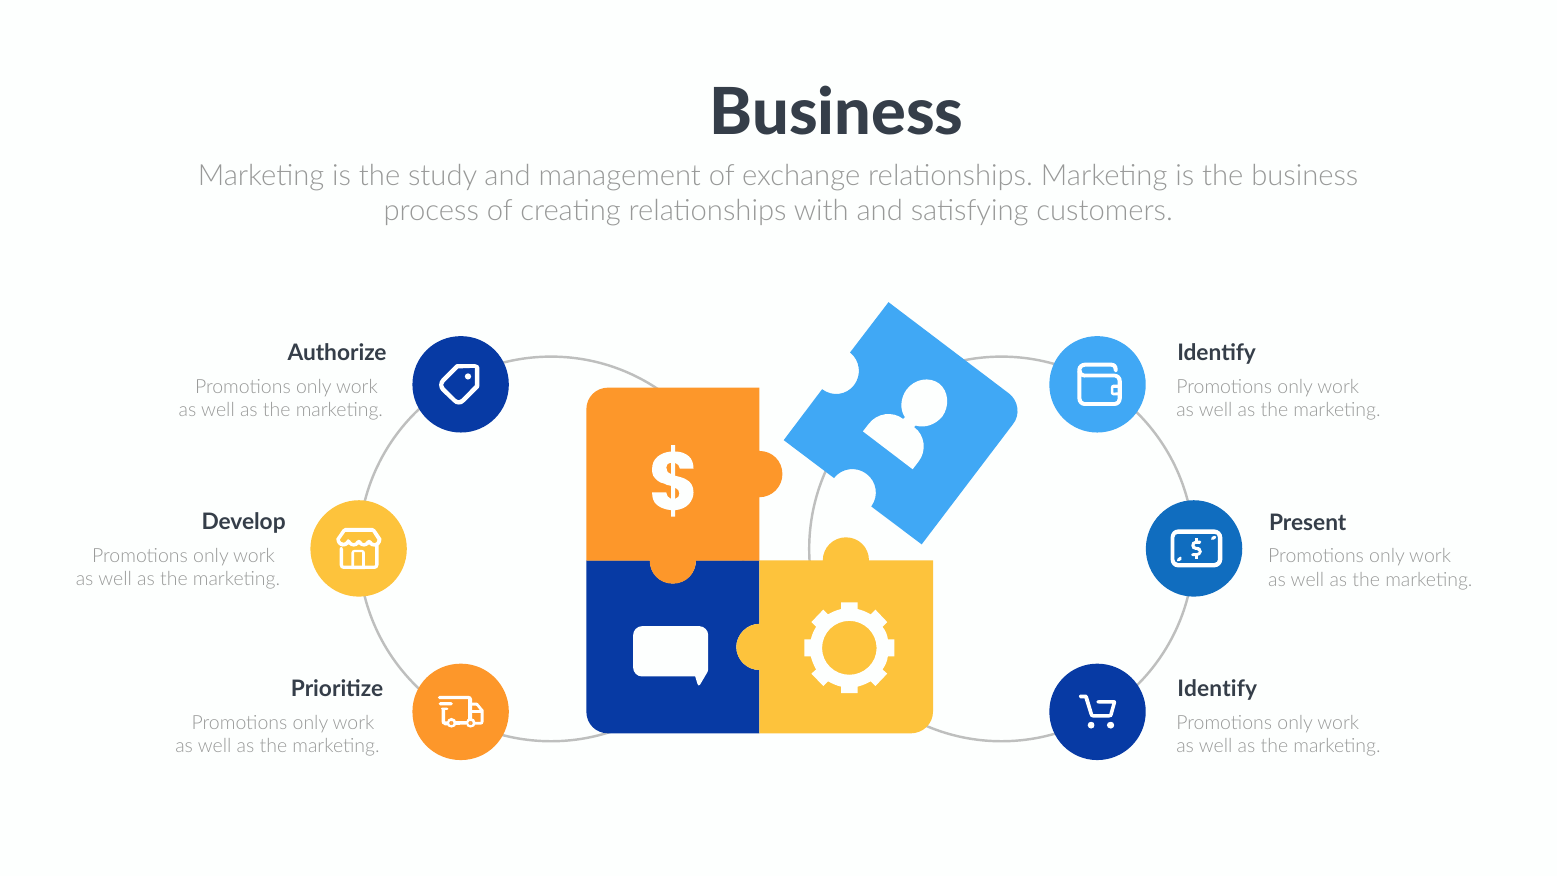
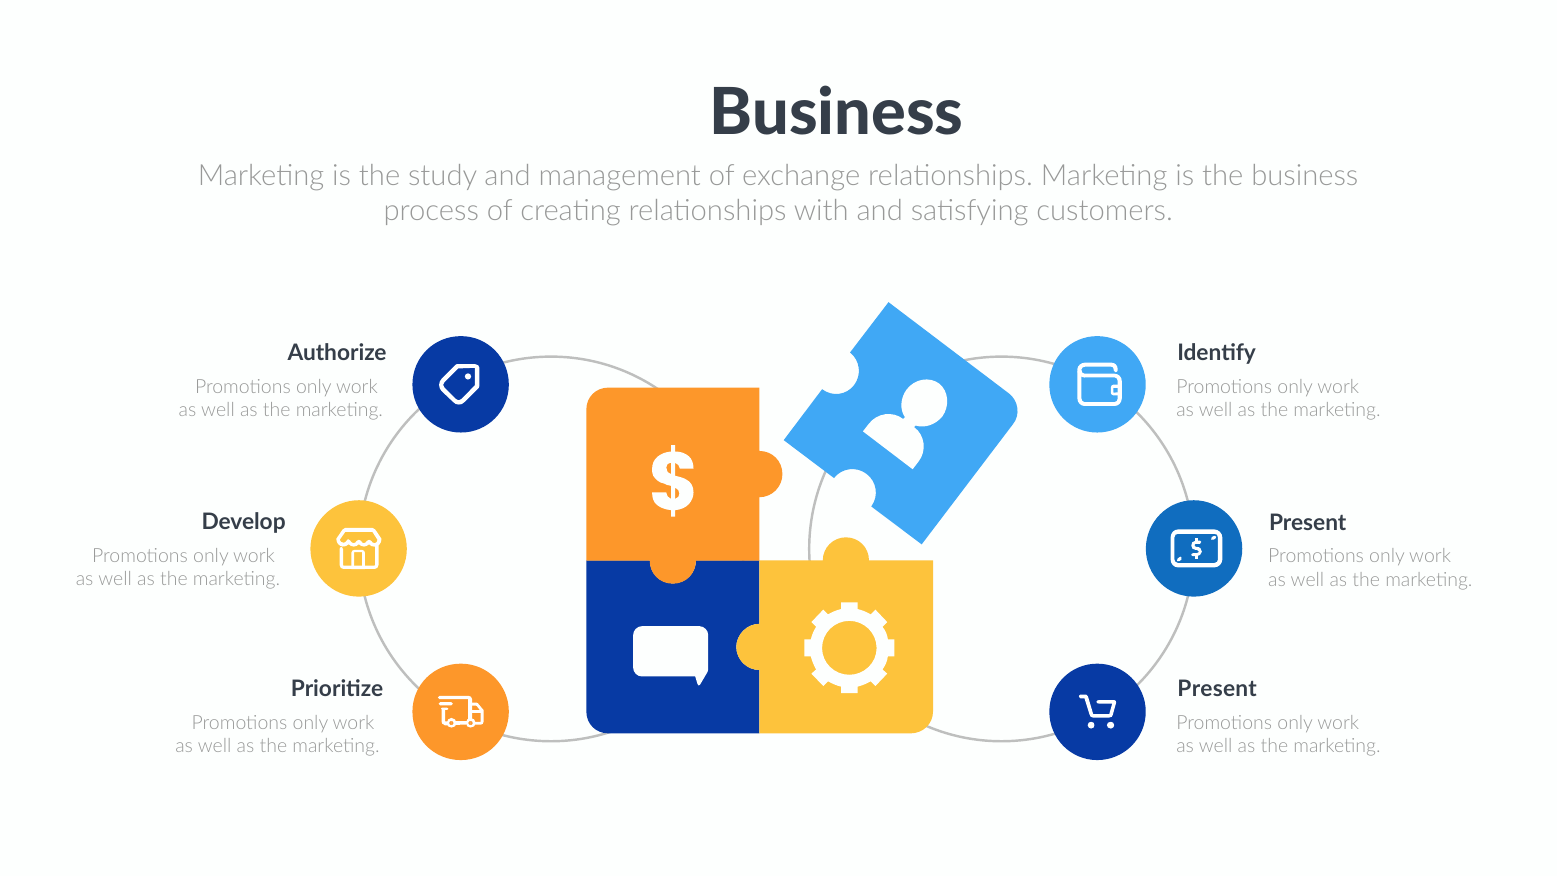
Identify: Identify -> Present (1217, 689)
